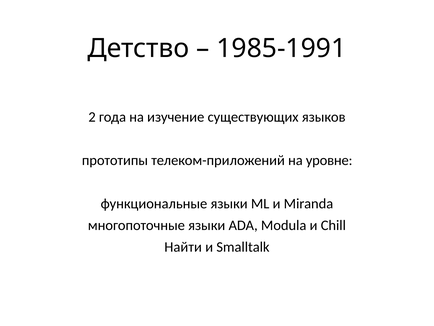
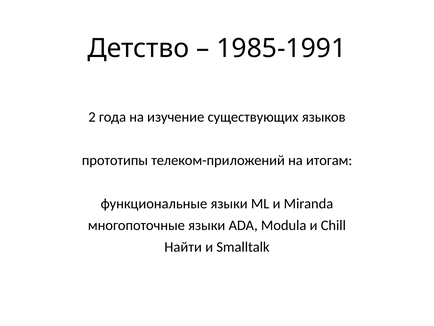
уровне: уровне -> итогам (329, 160)
